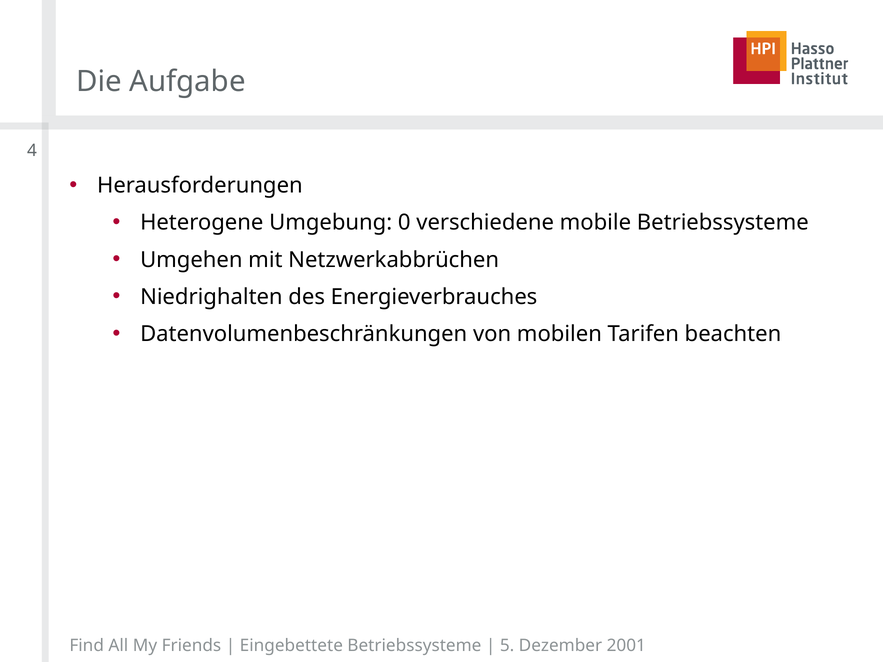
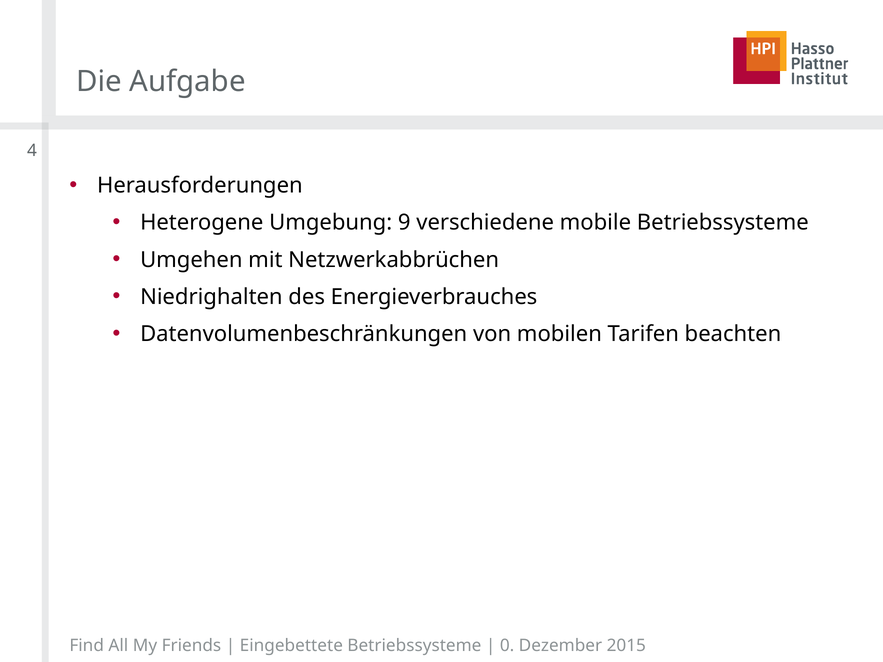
0: 0 -> 9 (404, 223)
5: 5 -> 0 (507, 646)
2001: 2001 -> 2015 (626, 646)
